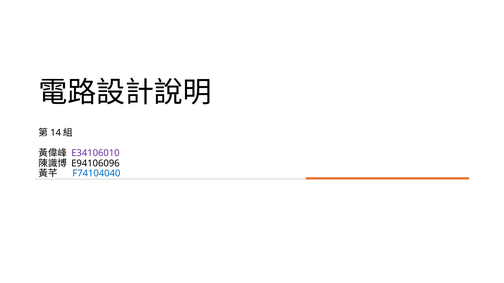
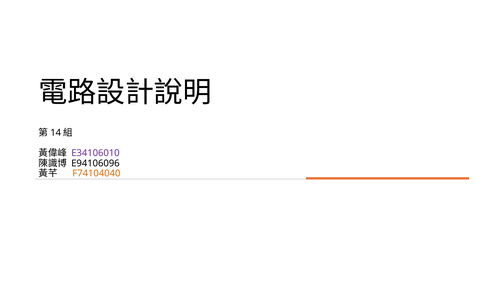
F74104040 colour: blue -> orange (96, 174)
